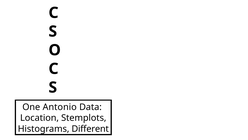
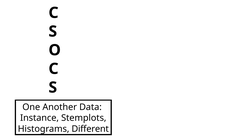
Antonio: Antonio -> Another (60, 107)
Location: Location -> Instance (39, 118)
